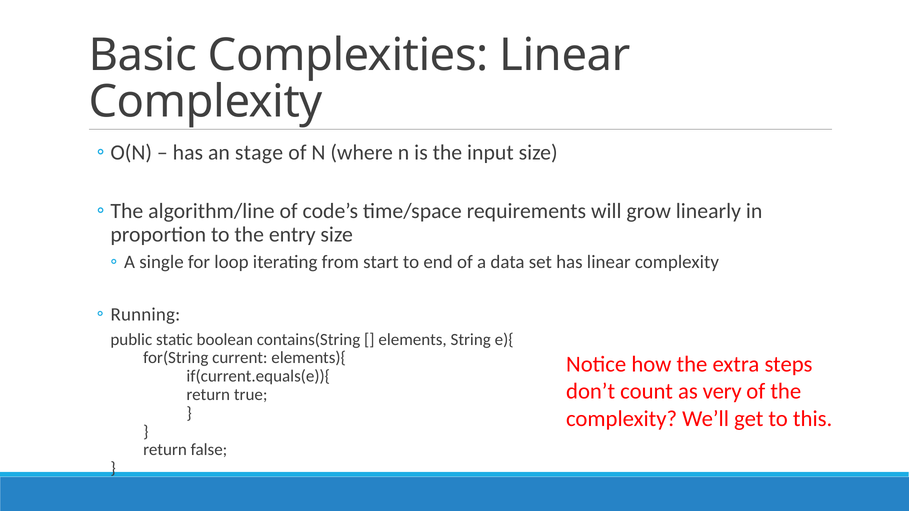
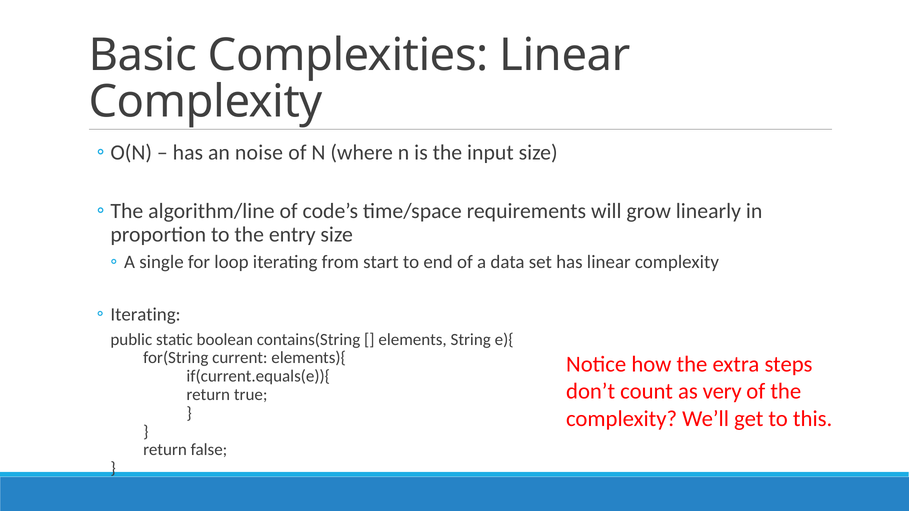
stage: stage -> noise (259, 153)
Running: Running -> Iterating (146, 315)
